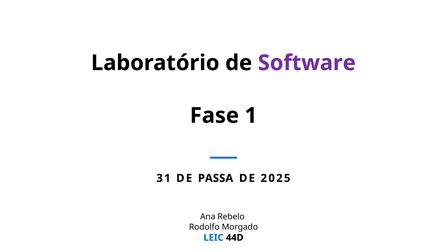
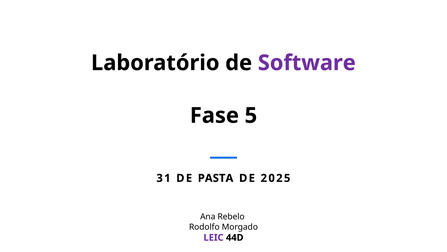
1: 1 -> 5 (251, 115)
PASSA: PASSA -> PASTA (216, 178)
LEIC colour: blue -> purple (214, 237)
